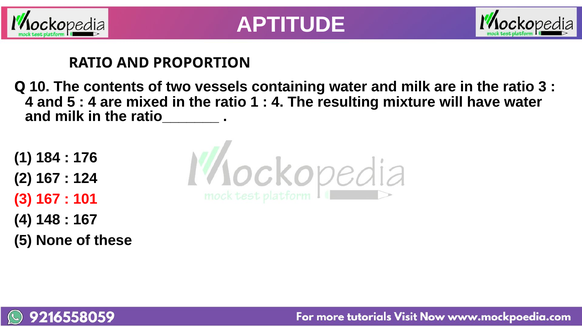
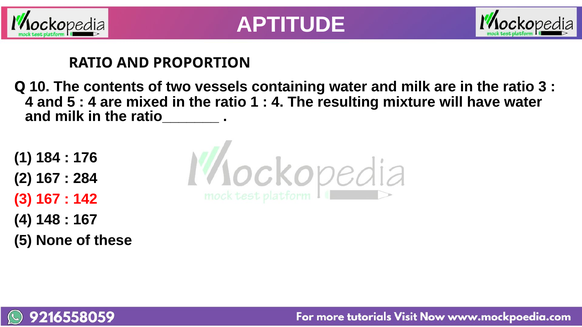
124: 124 -> 284 (85, 179)
101: 101 -> 142 (85, 199)
